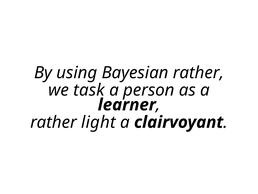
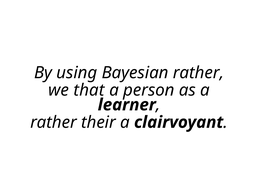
task: task -> that (89, 90)
light: light -> their (98, 122)
